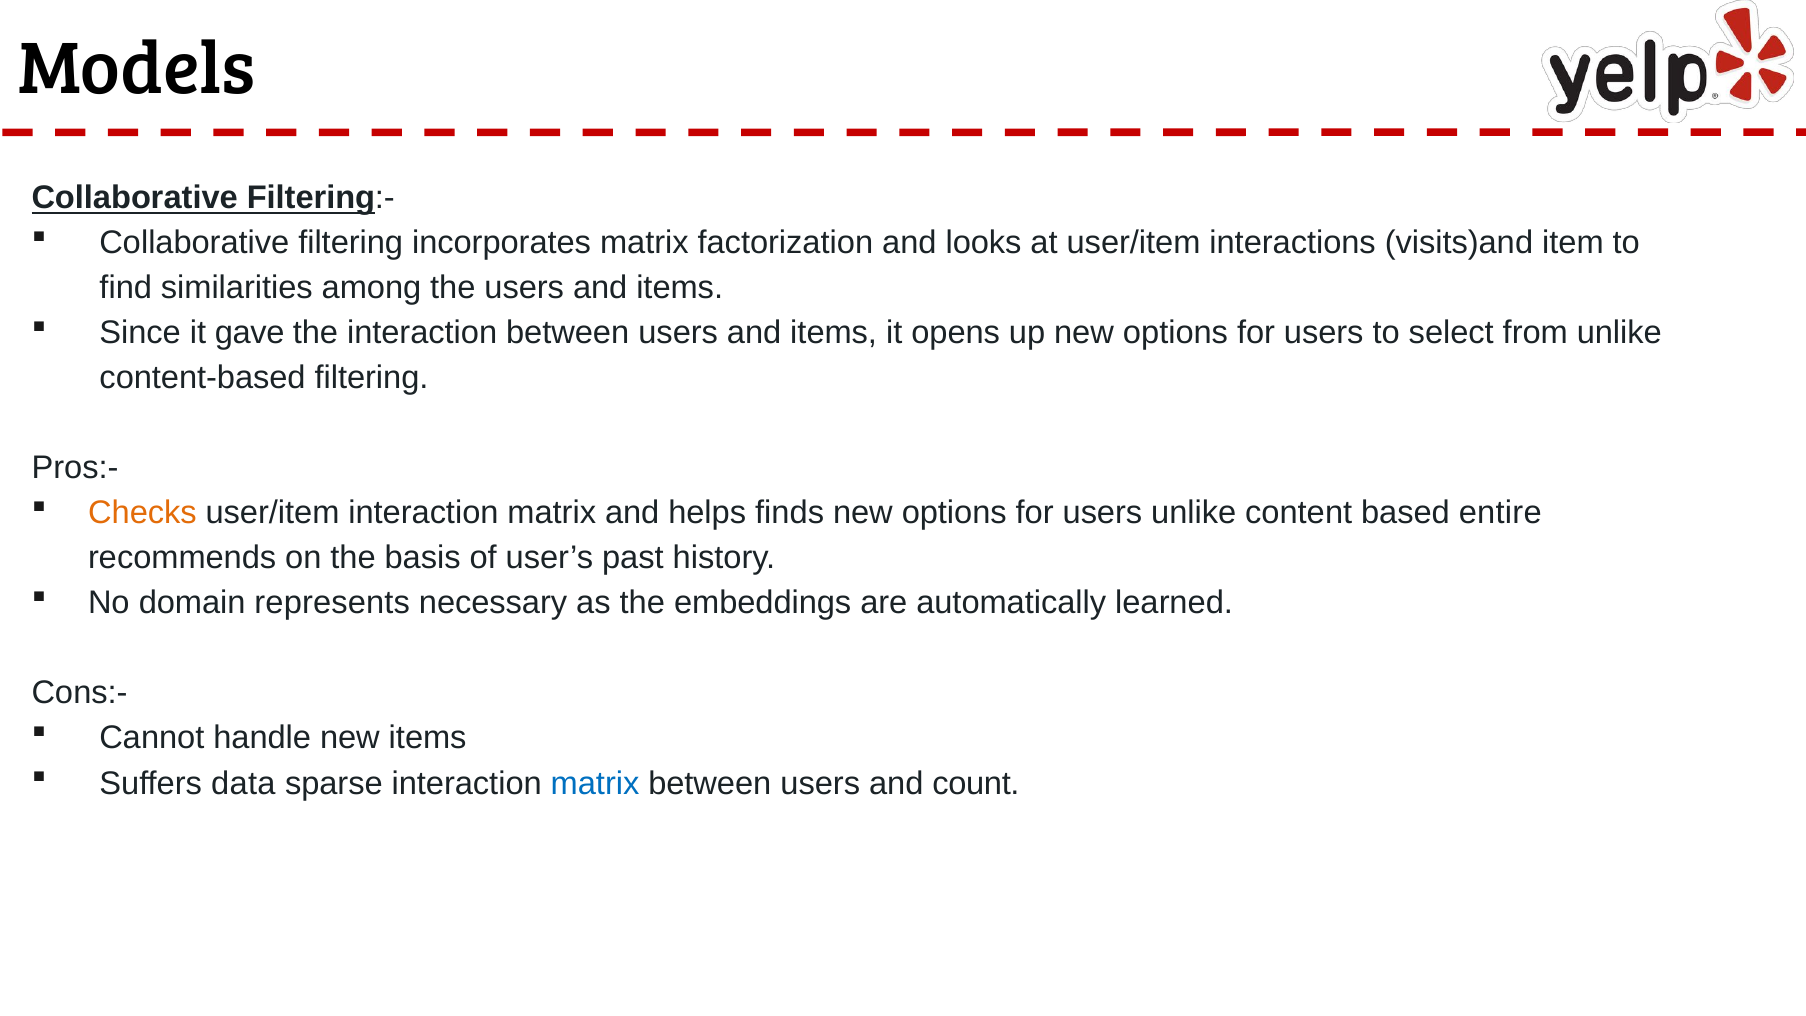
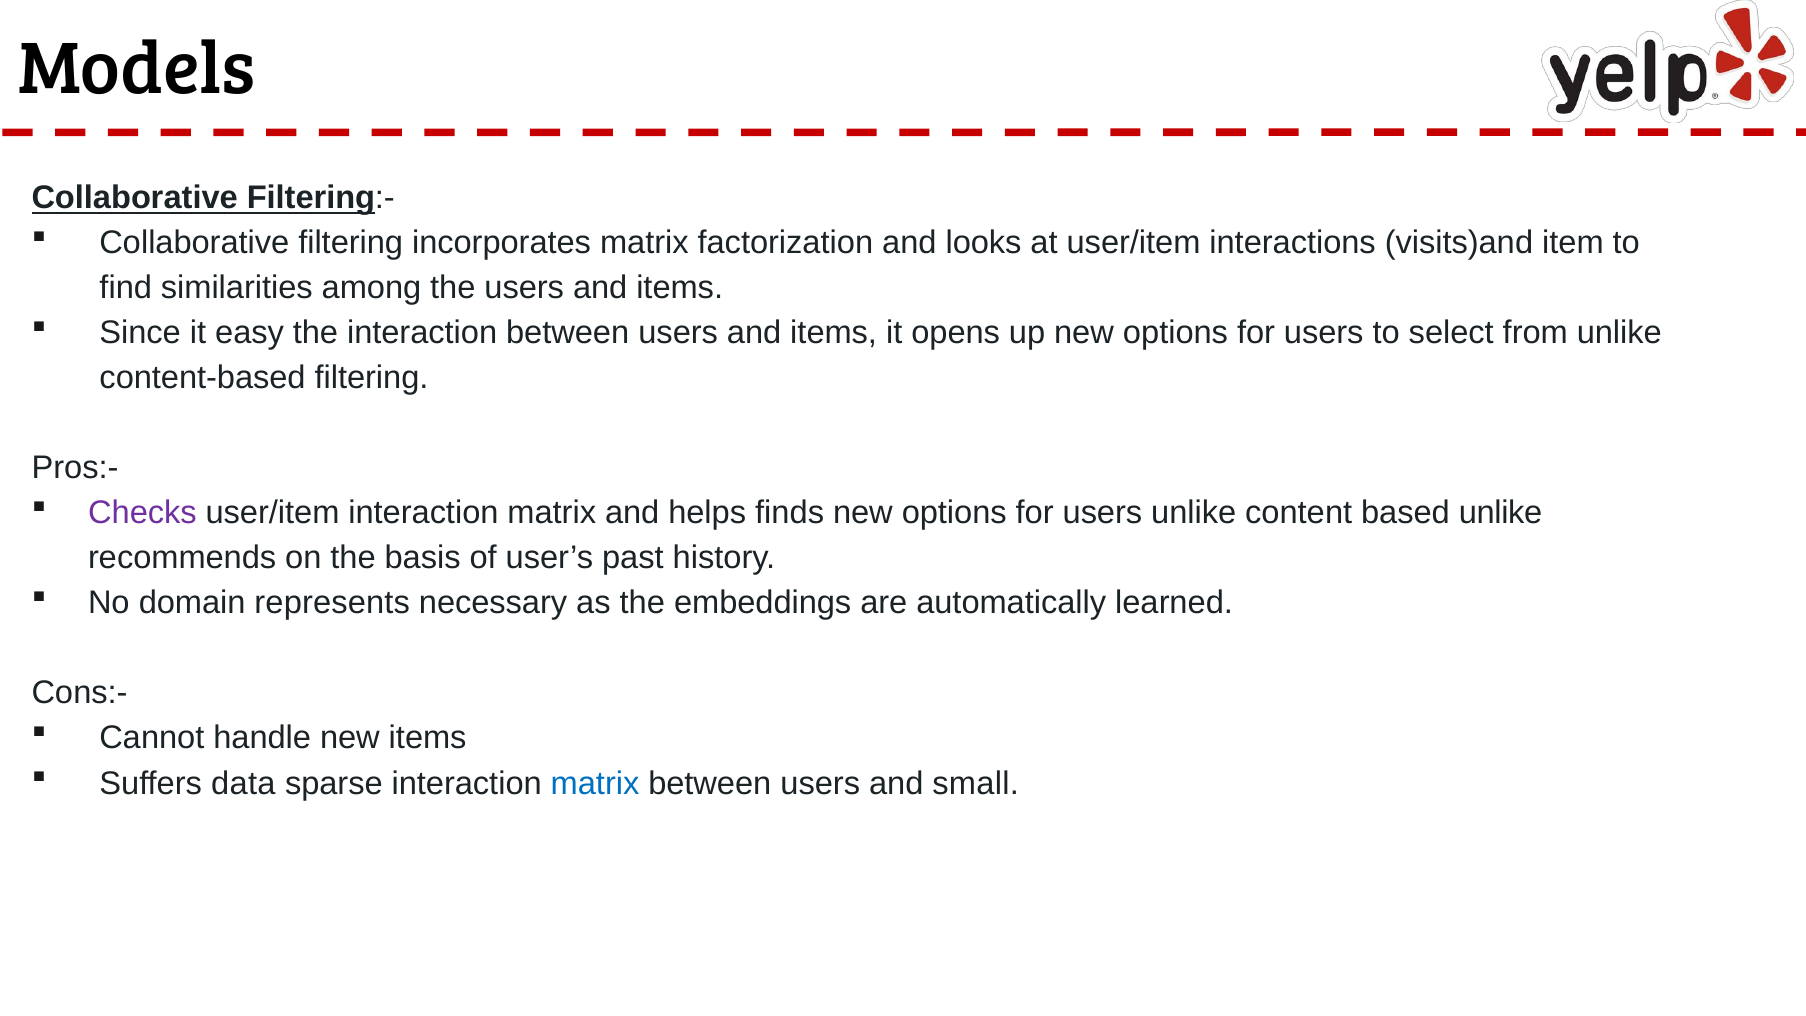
gave: gave -> easy (250, 333)
Checks colour: orange -> purple (142, 513)
based entire: entire -> unlike (1501, 513)
count: count -> small (976, 783)
